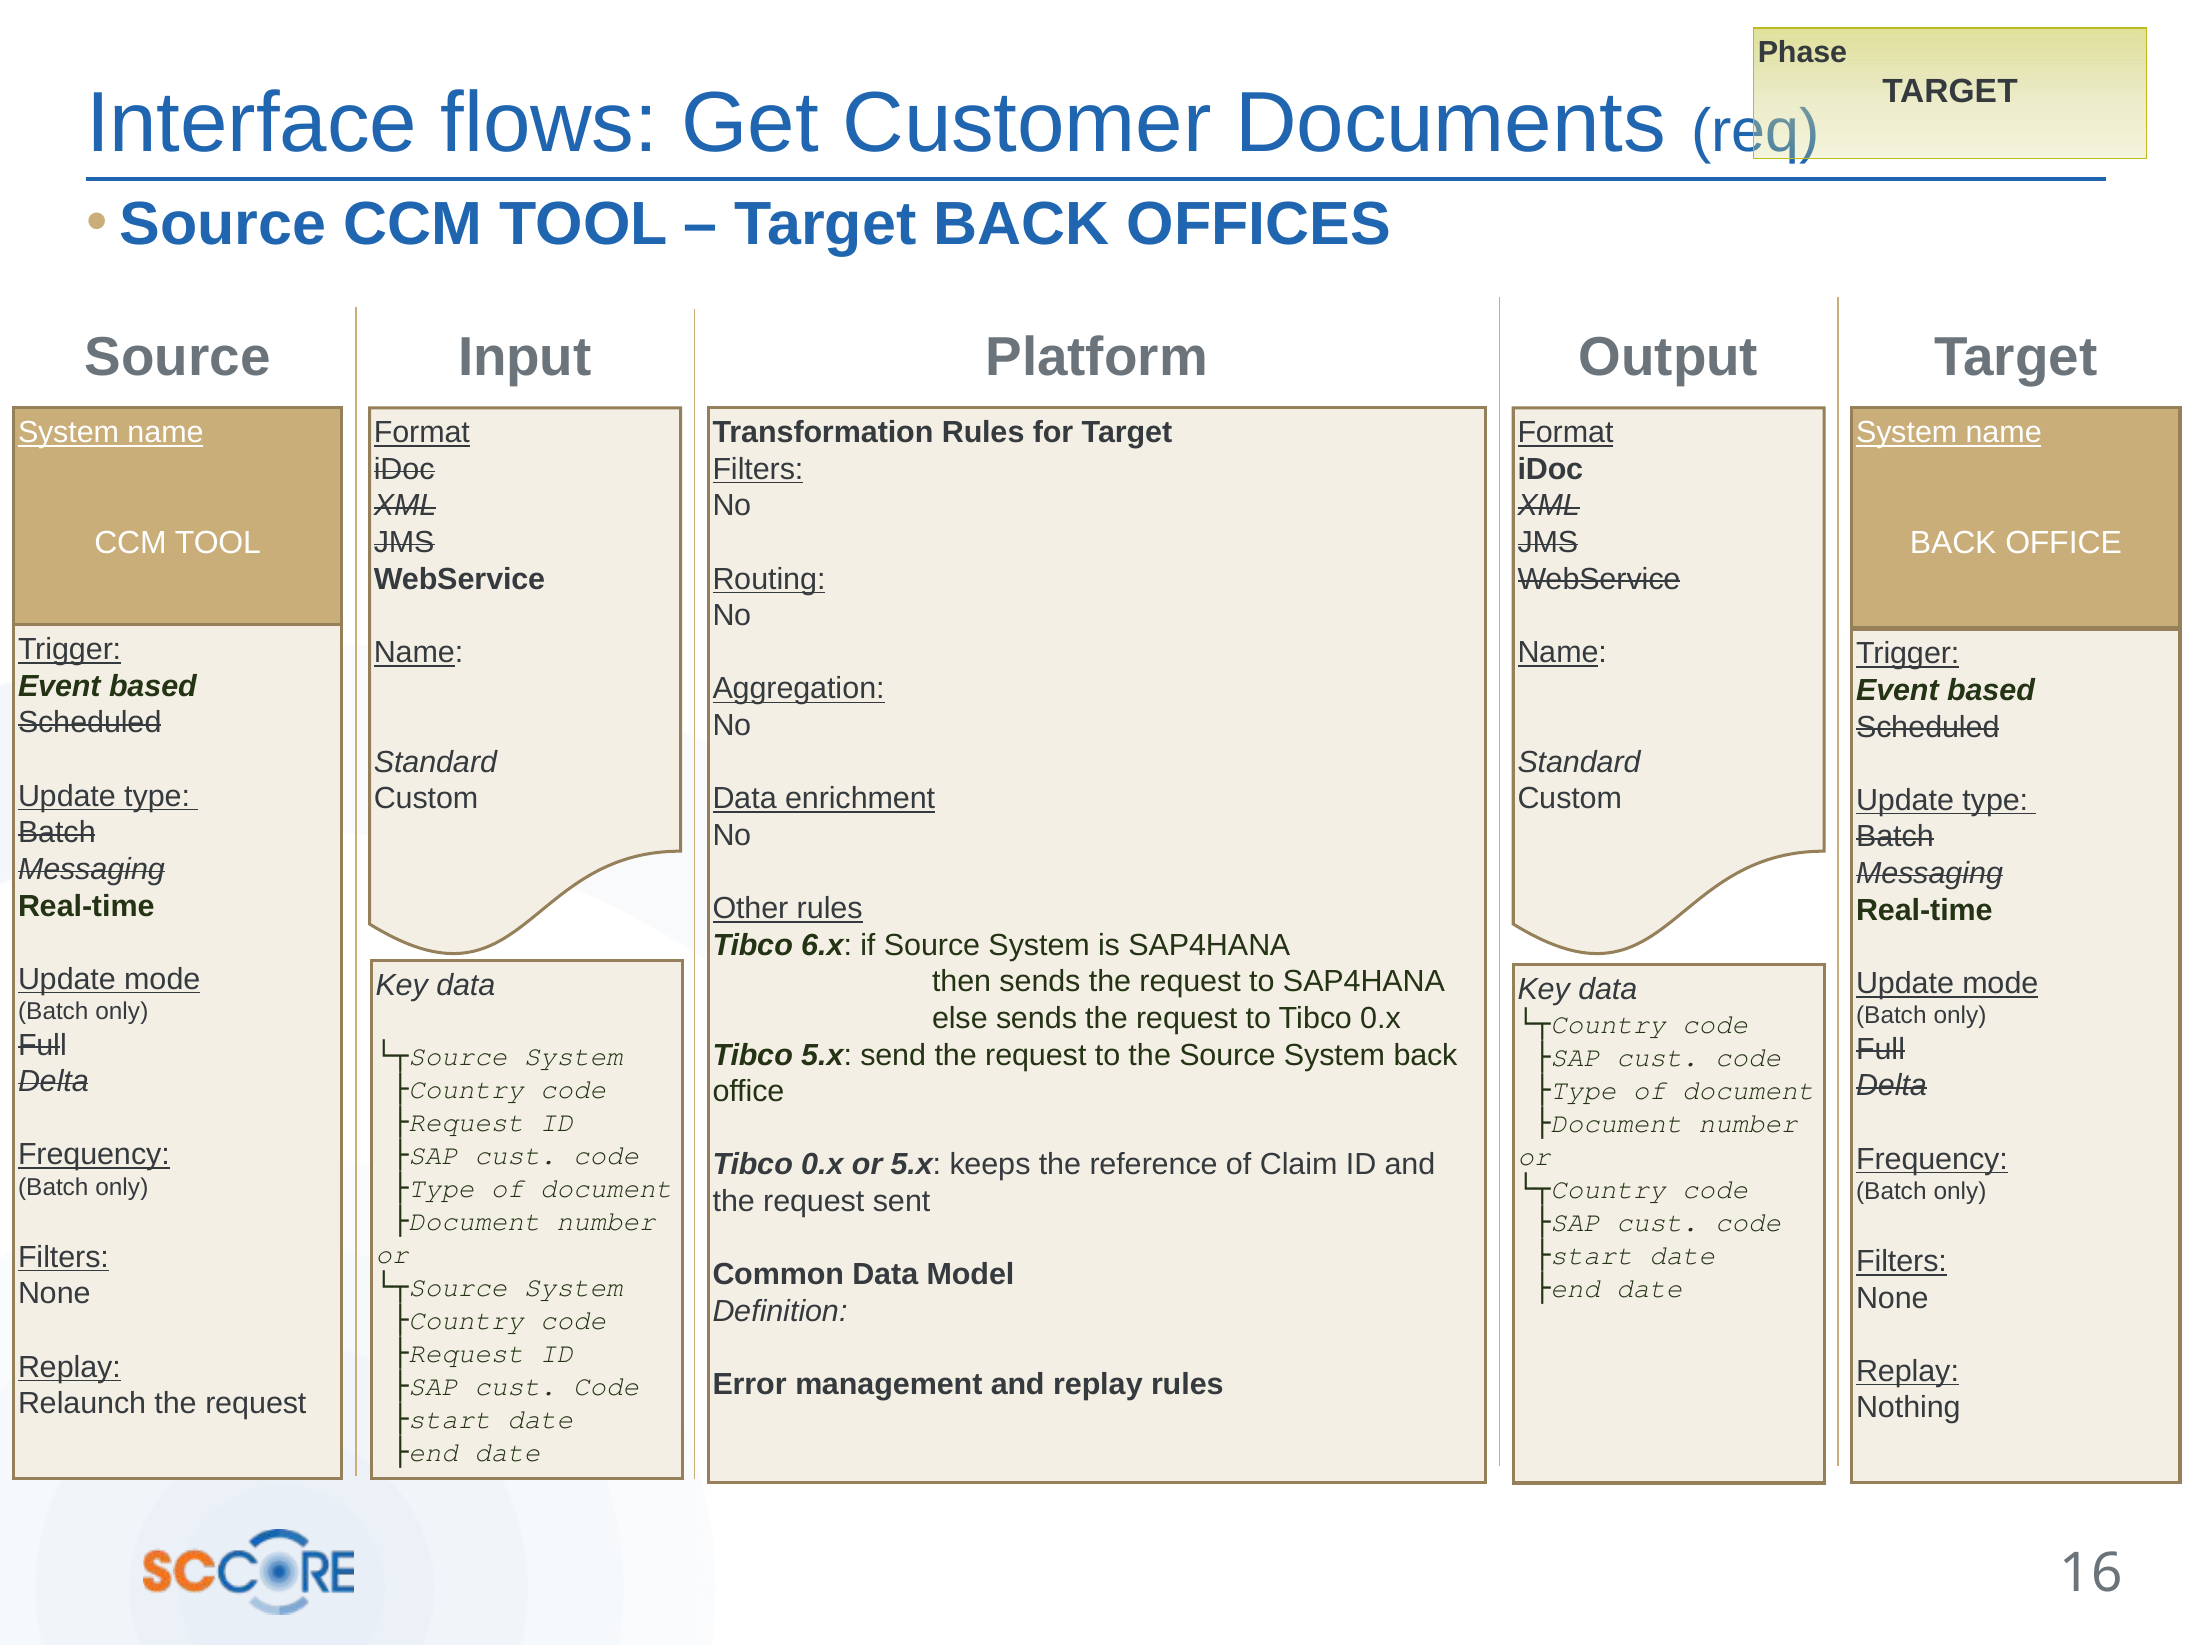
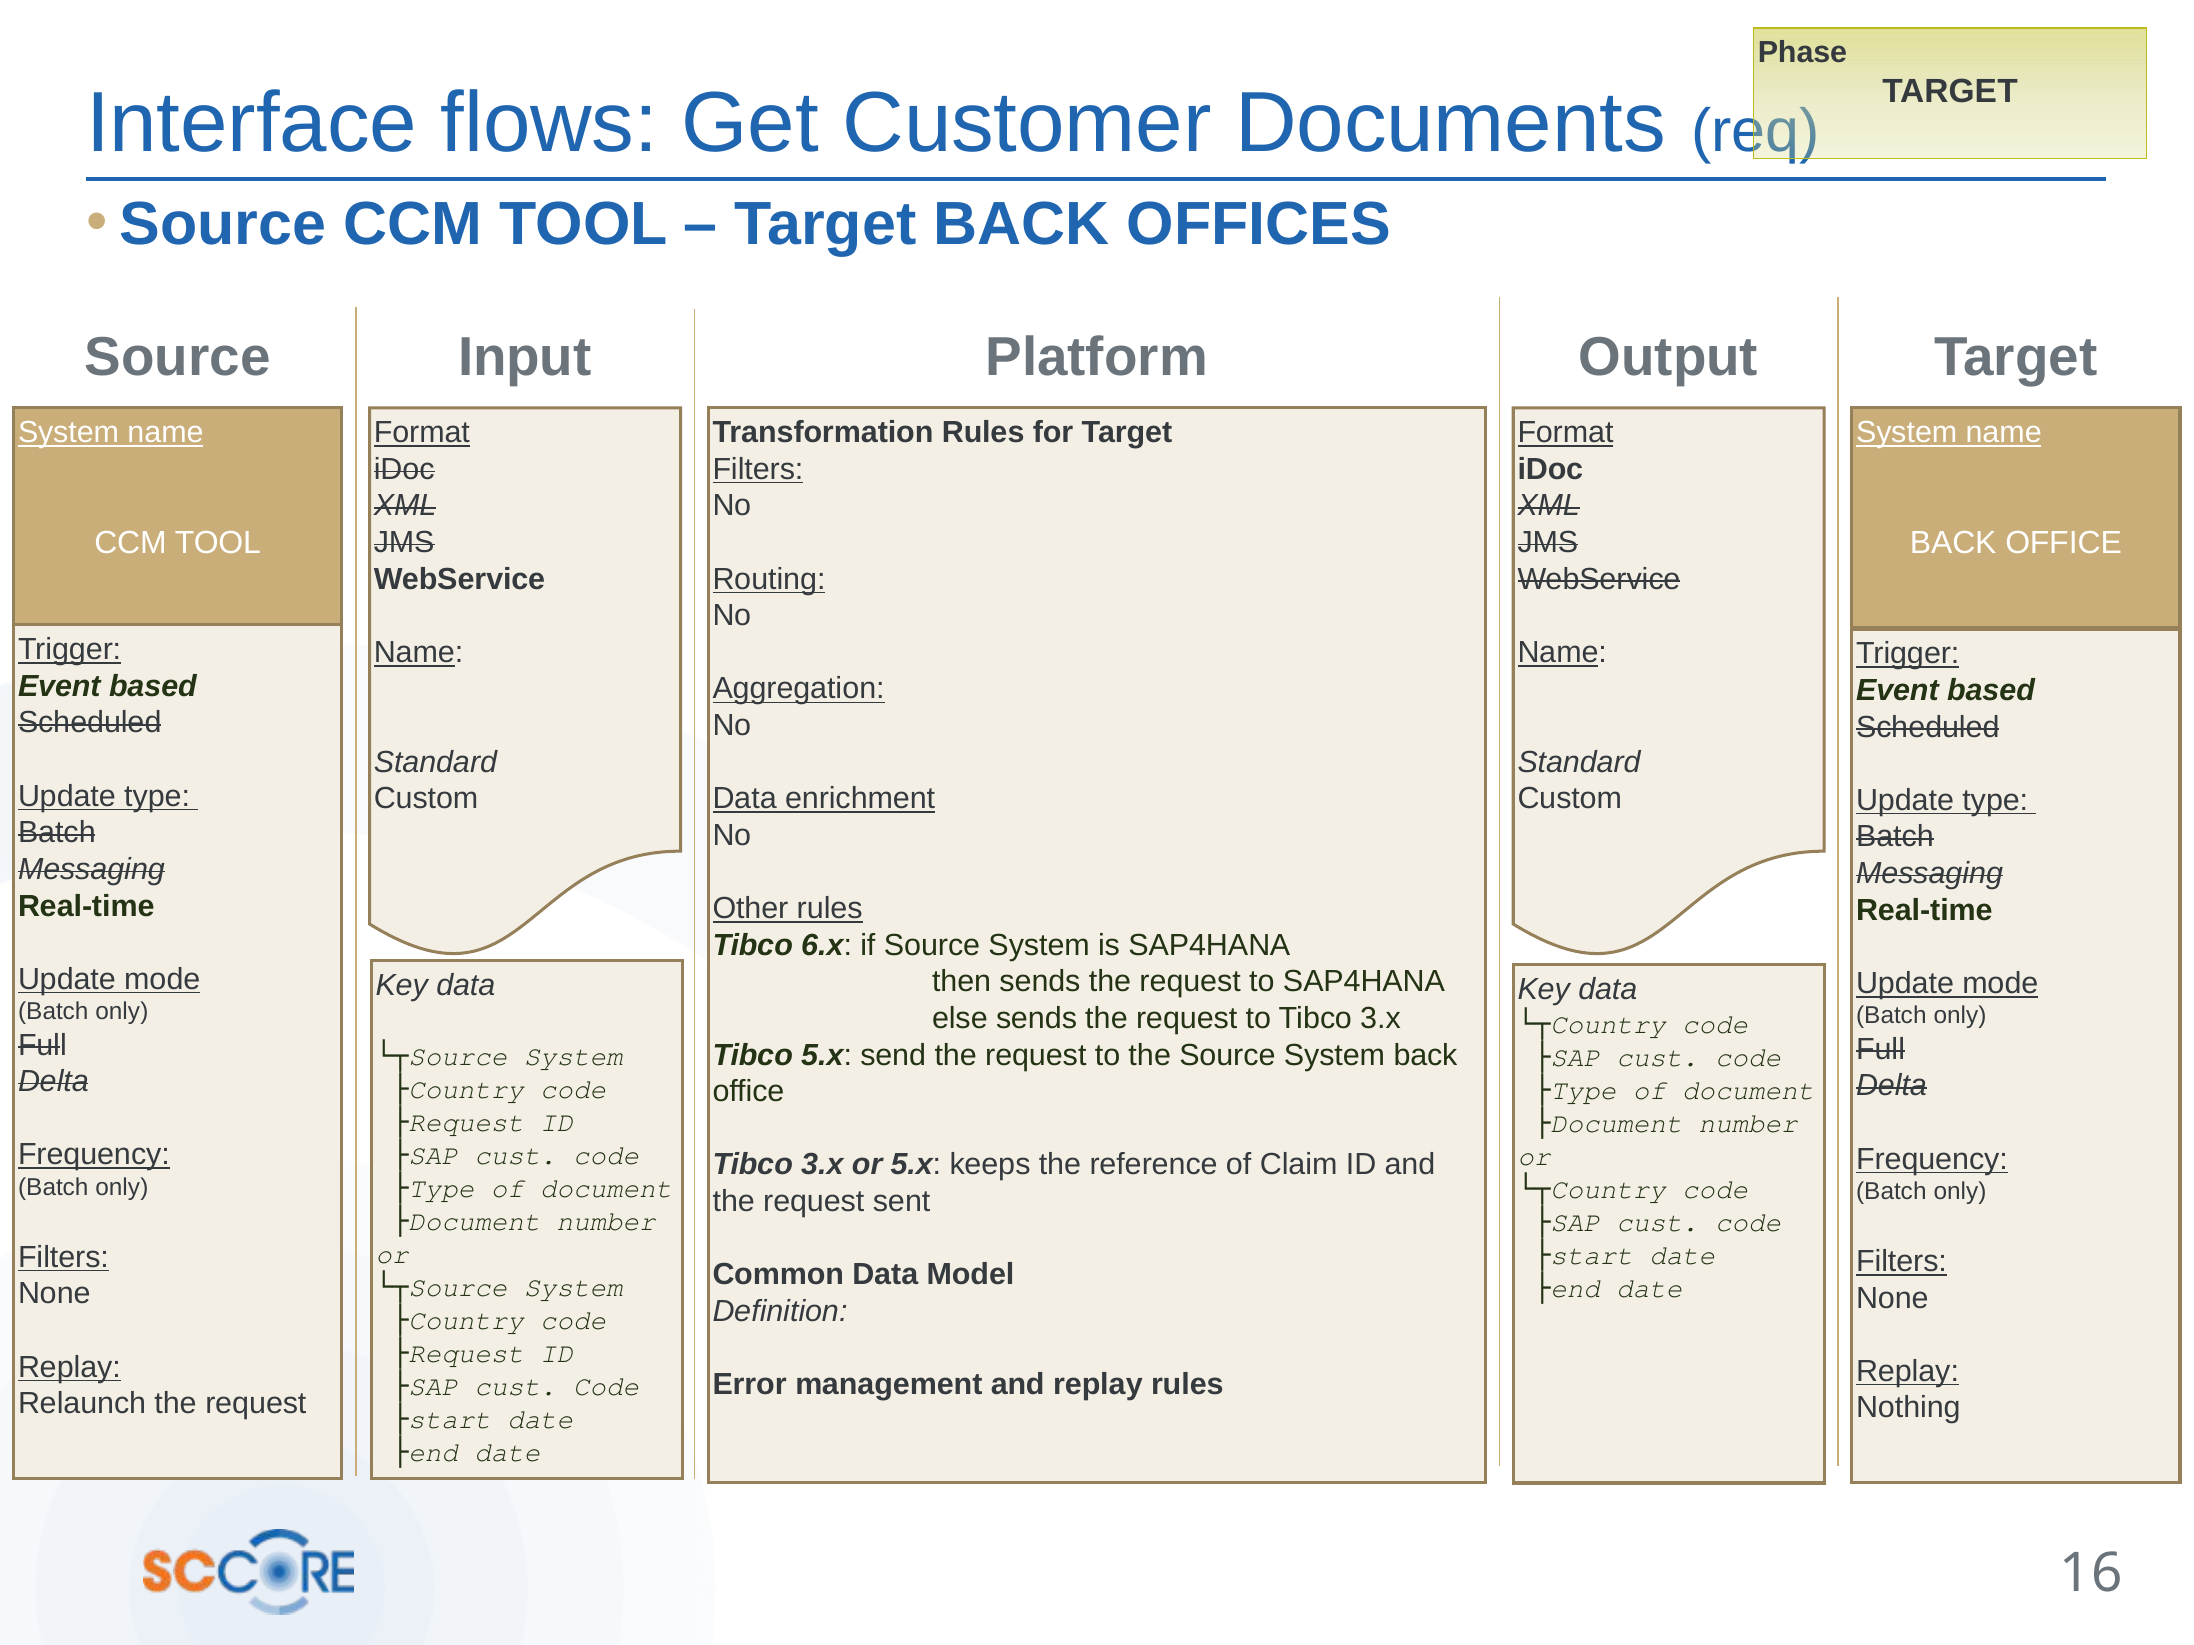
to Tibco 0.x: 0.x -> 3.x (1381, 1019)
0.x: 0.x -> 3.x (822, 1165)
